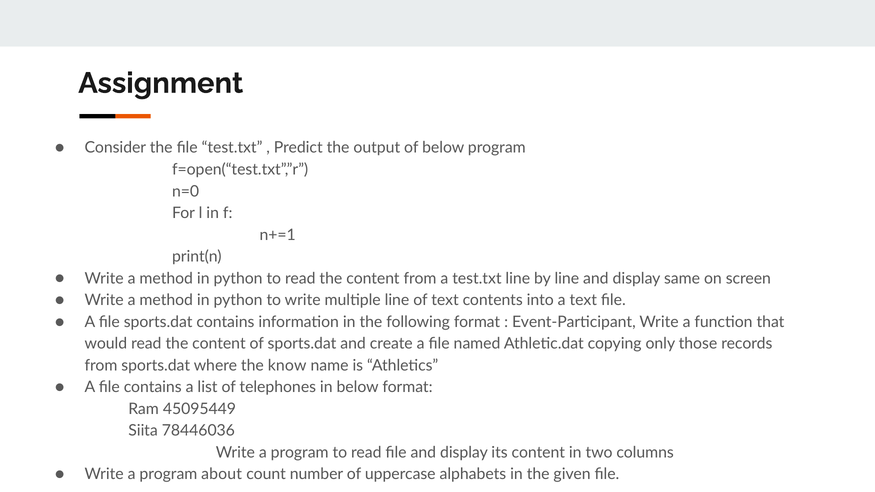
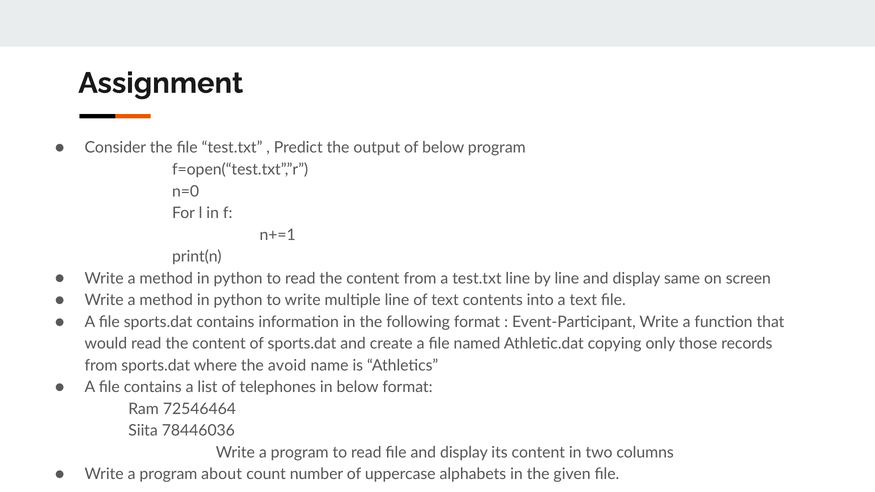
know: know -> avoid (287, 366)
45095449: 45095449 -> 72546464 (199, 409)
